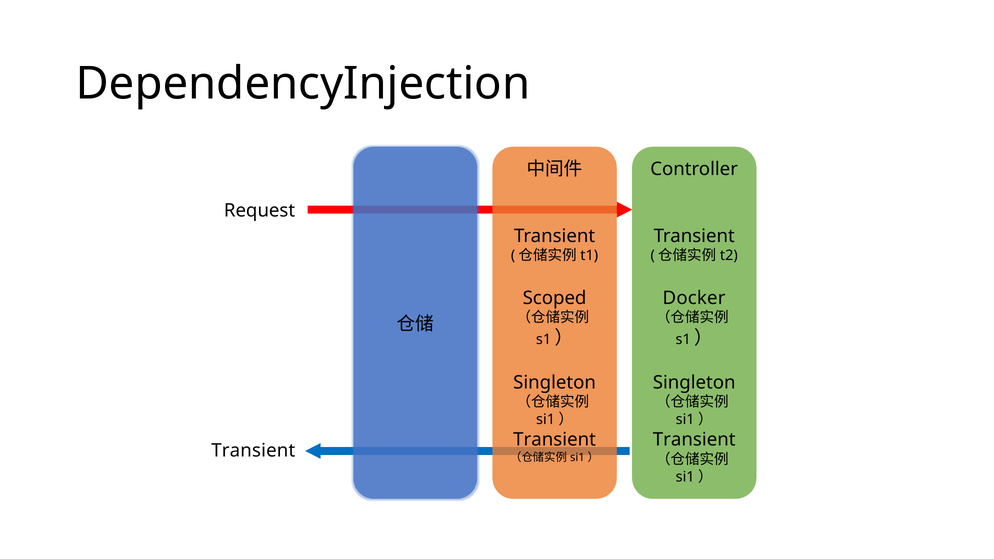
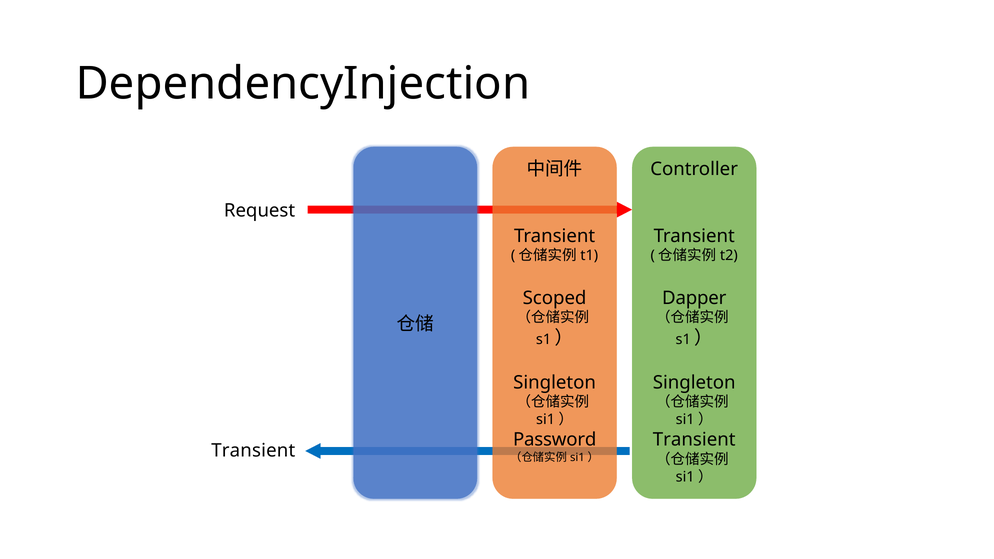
Docker: Docker -> Dapper (694, 298)
Transient: Transient -> Password (555, 440)
